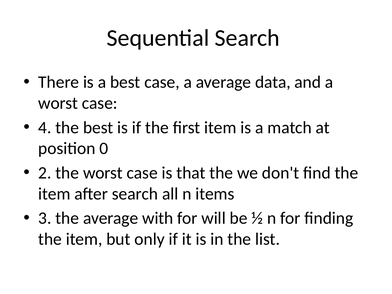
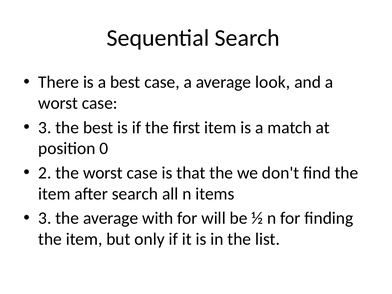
data: data -> look (273, 82)
4: 4 -> 3 (45, 128)
